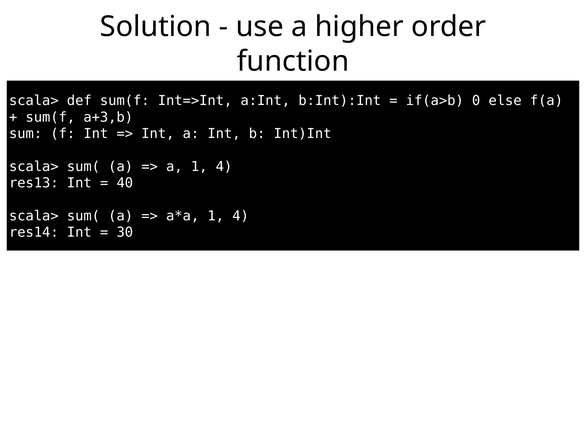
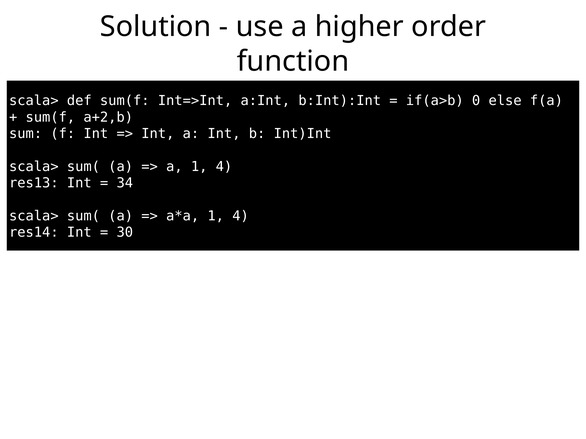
a+3,b: a+3,b -> a+2,b (108, 117)
40: 40 -> 34 (125, 183)
